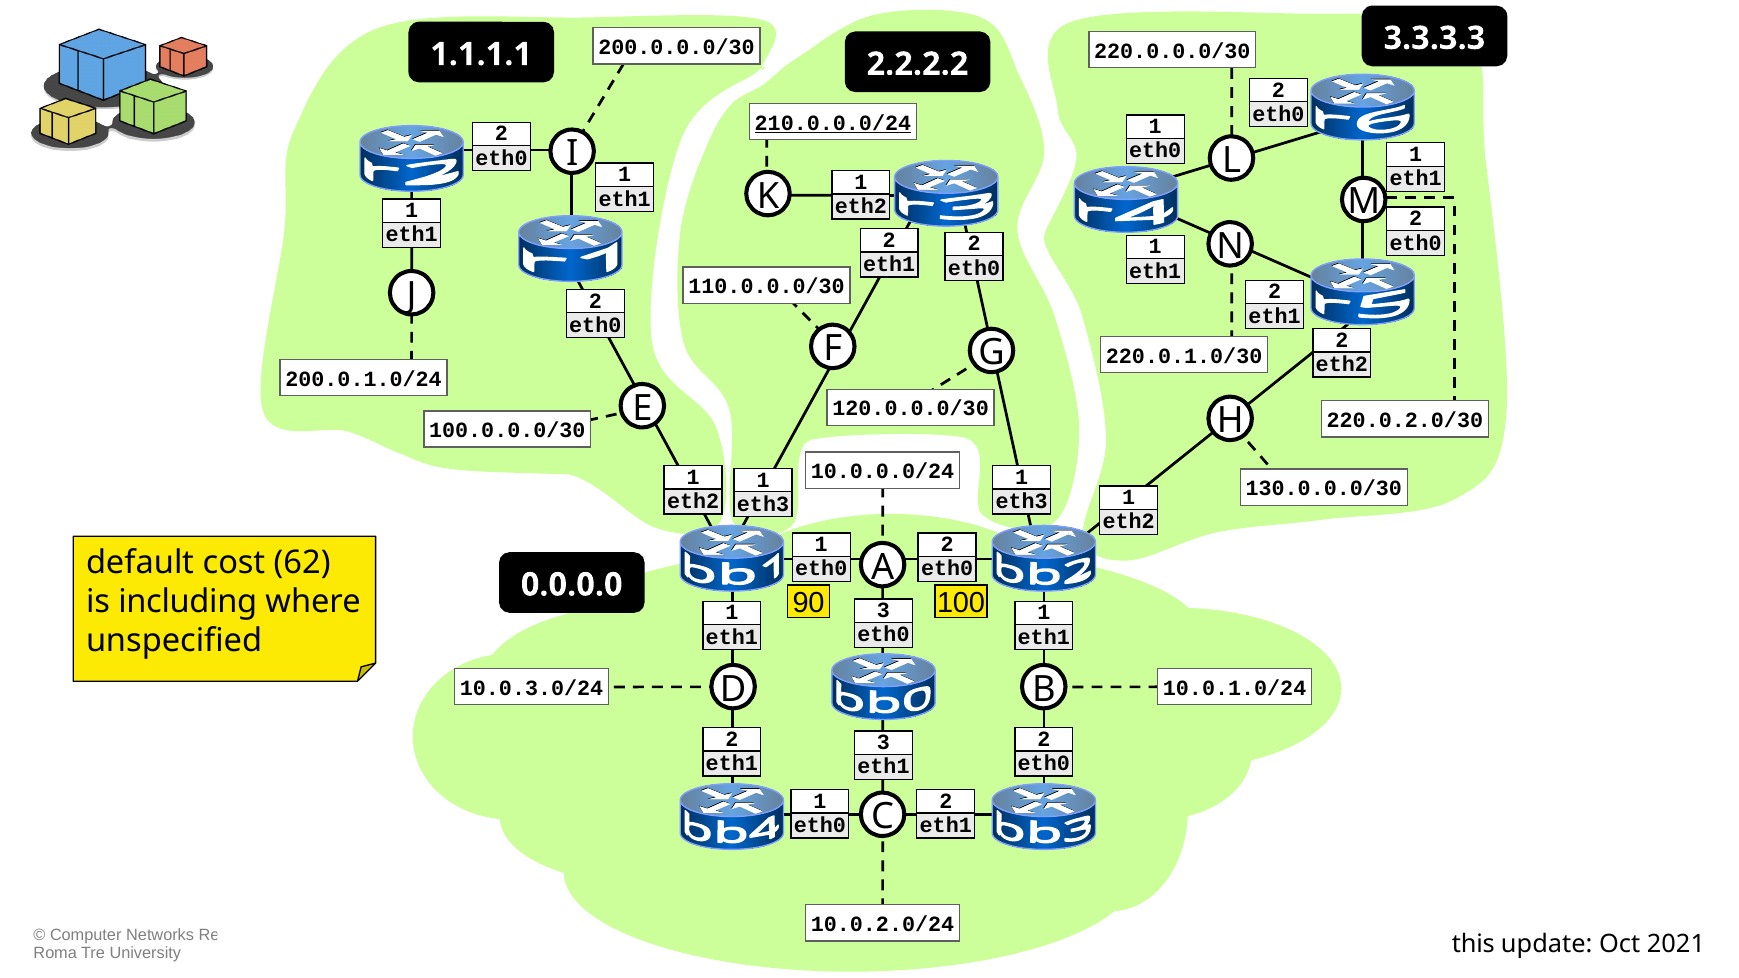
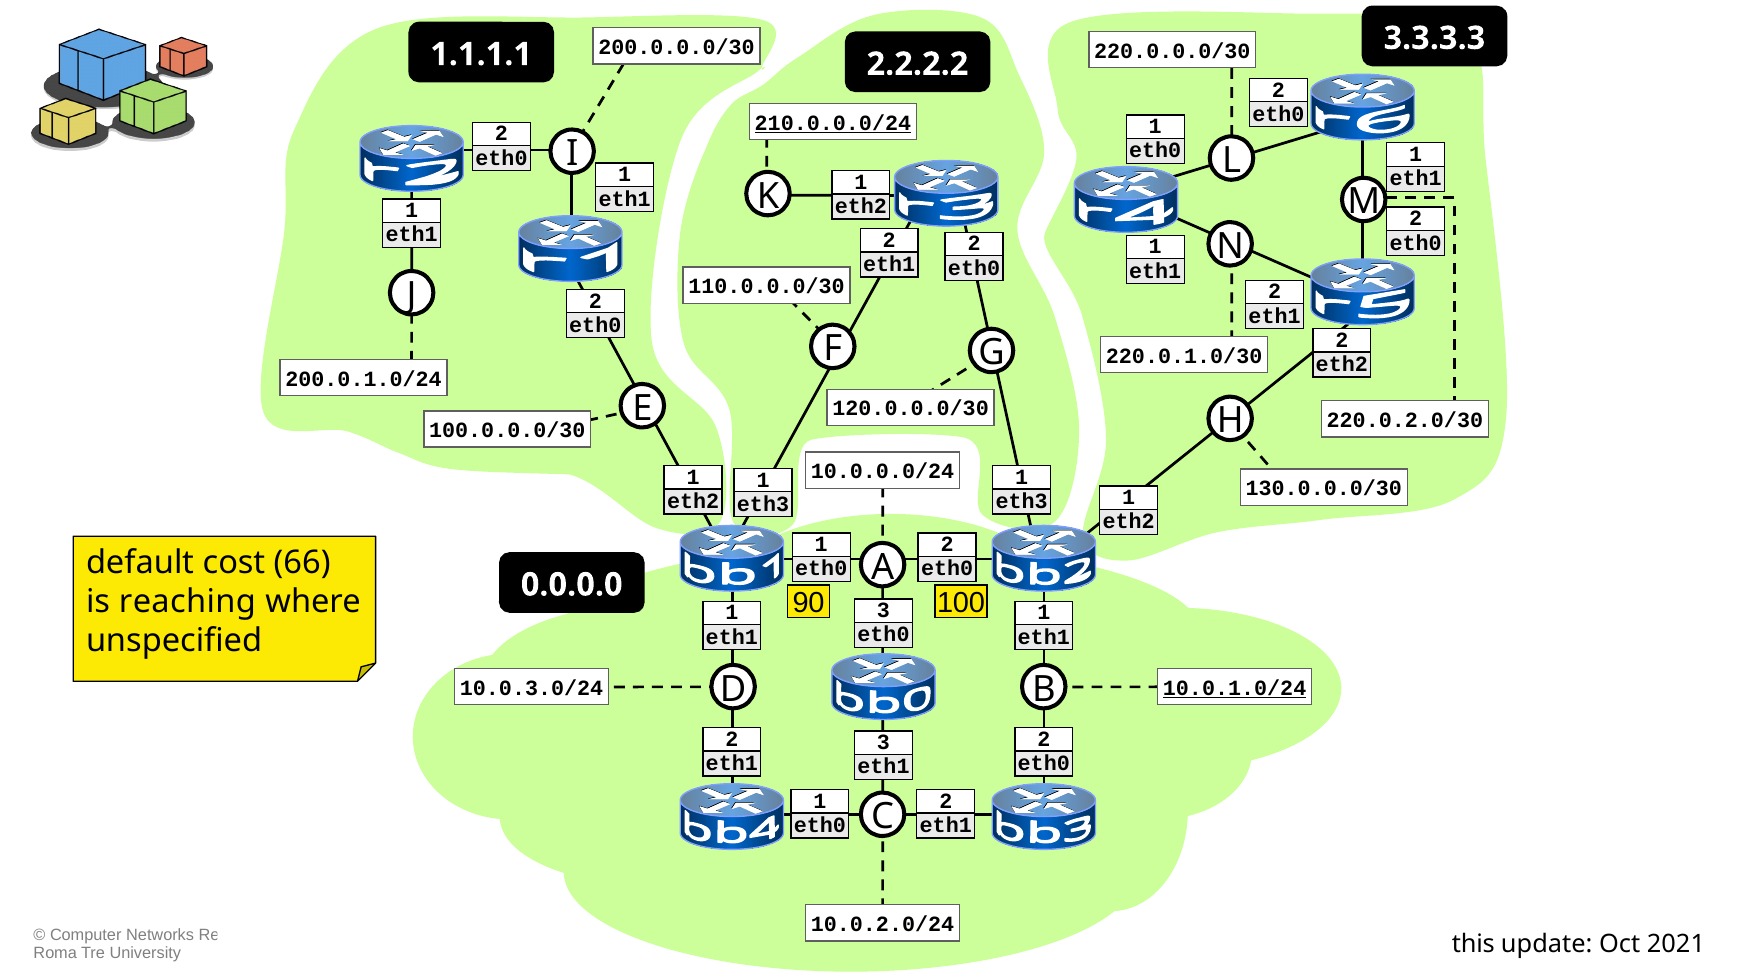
62: 62 -> 66 (302, 563)
including: including -> reaching (187, 602)
10.0.1.0/24 underline: none -> present (1235, 688)
